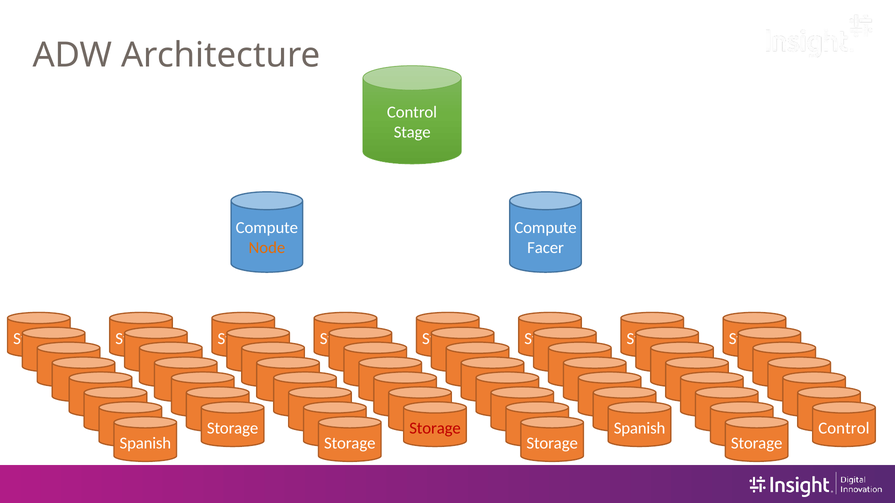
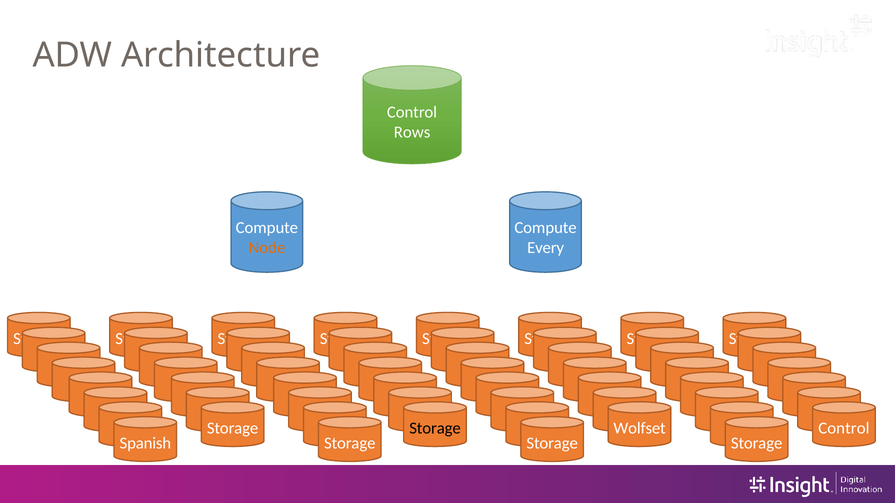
Stage: Stage -> Rows (412, 132)
Facer: Facer -> Every (546, 248)
Storage colour: red -> black (435, 429)
Spanish: Spanish -> Wolfset (640, 429)
